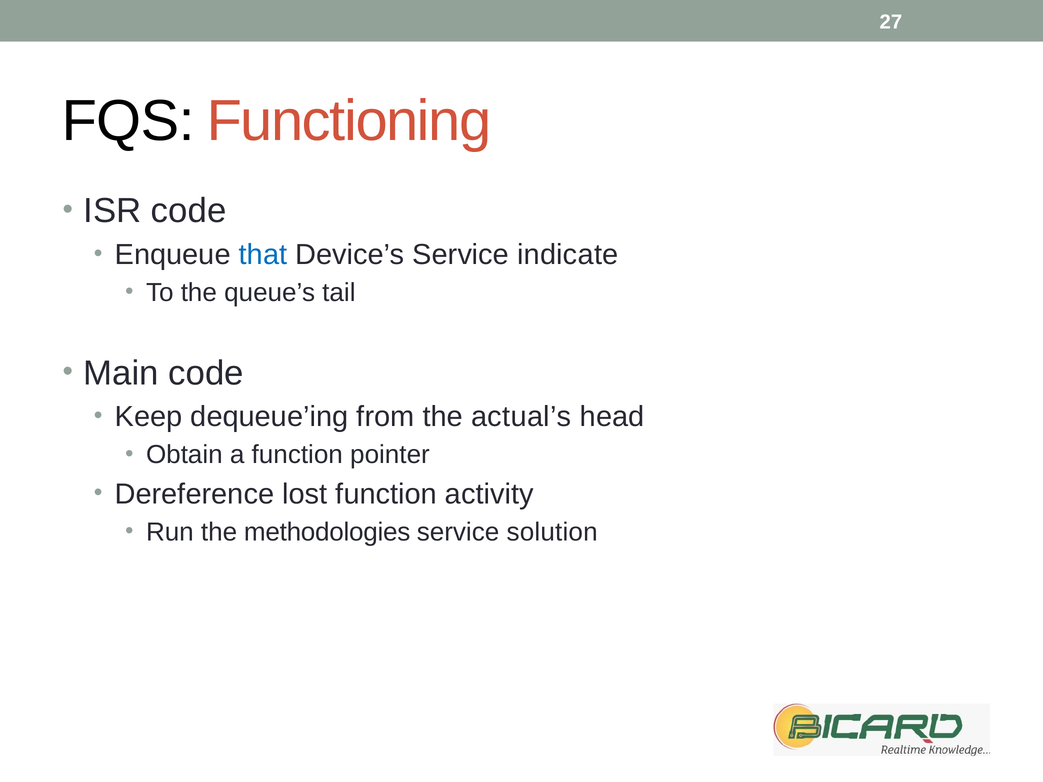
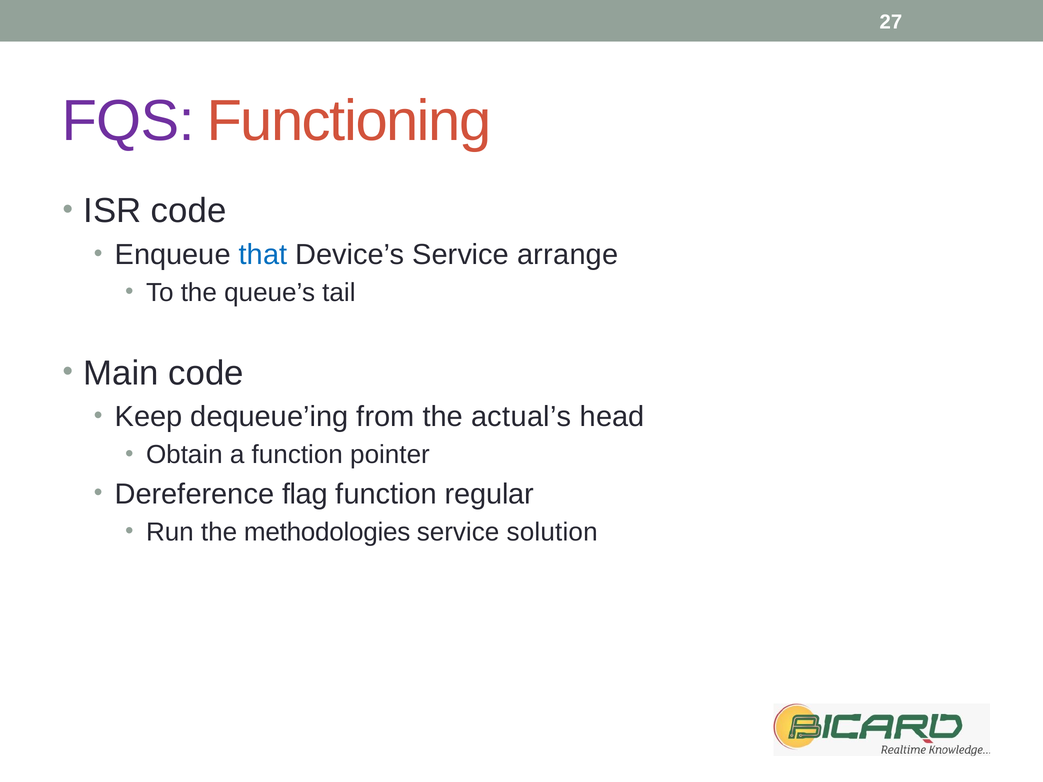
FQS colour: black -> purple (128, 121)
indicate: indicate -> arrange (568, 255)
lost: lost -> flag (305, 494)
activity: activity -> regular (489, 494)
